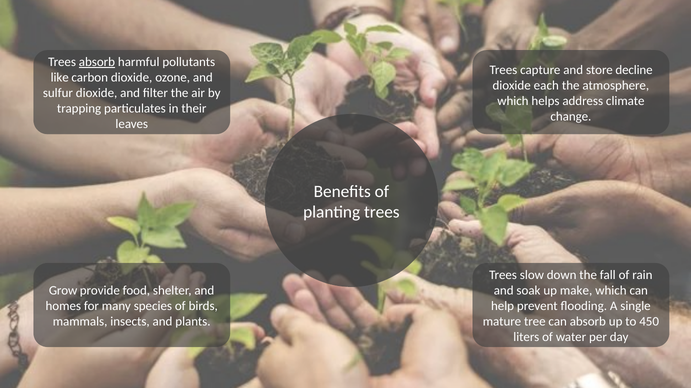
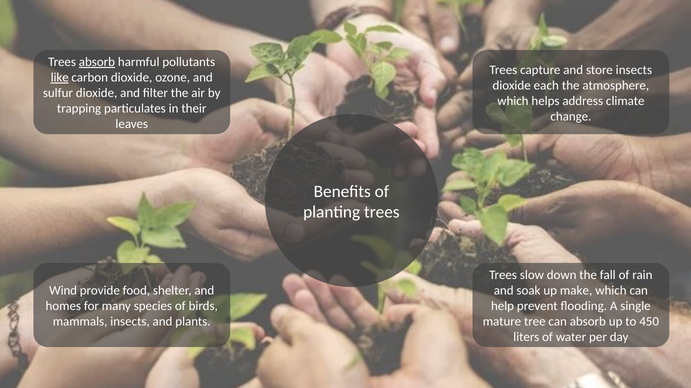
store decline: decline -> insects (634, 70)
like underline: none -> present (60, 78)
Grow: Grow -> Wind (63, 291)
